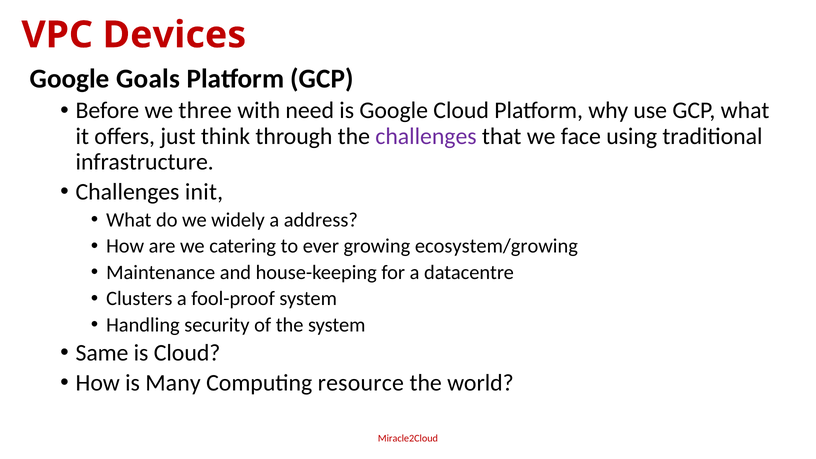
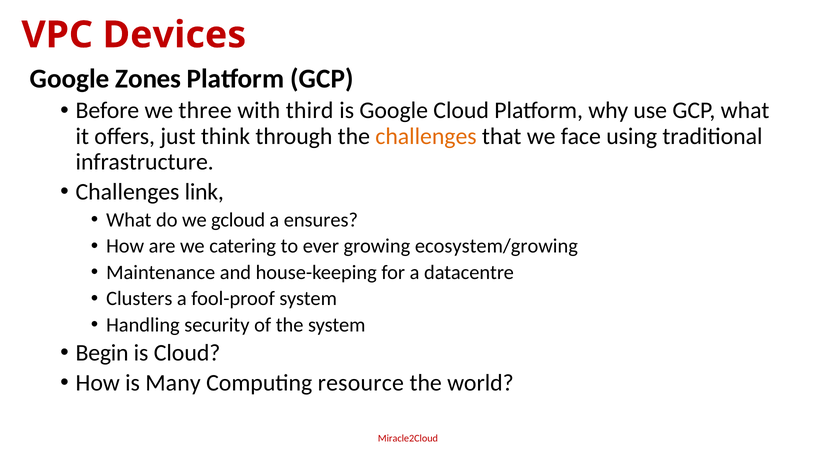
Goals: Goals -> Zones (148, 79)
need: need -> third (310, 111)
challenges colour: purple -> orange (426, 136)
init: init -> link (204, 192)
widely: widely -> gcloud (238, 220)
address: address -> ensures (321, 220)
Same: Same -> Begin (102, 353)
